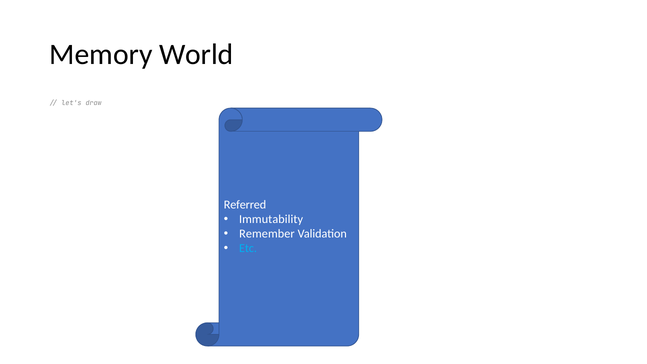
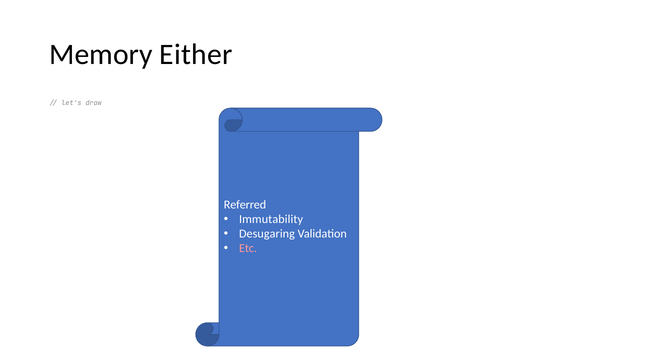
World: World -> Either (196, 54)
Remember: Remember -> Desugaring (267, 234)
Etc colour: light blue -> pink (248, 248)
